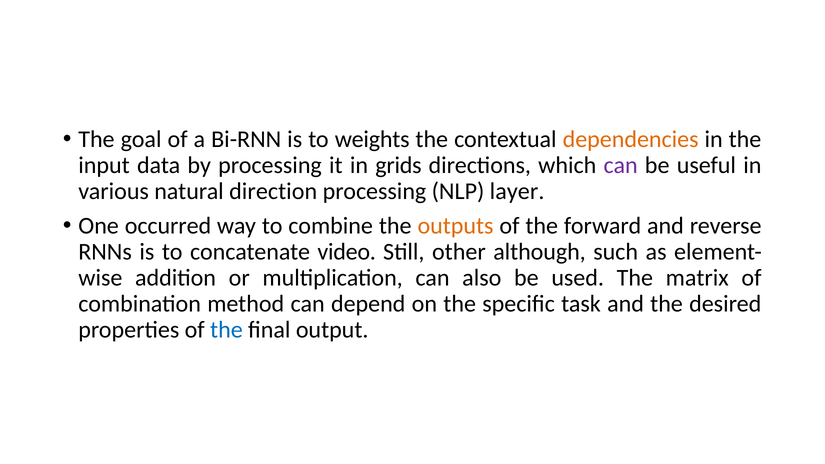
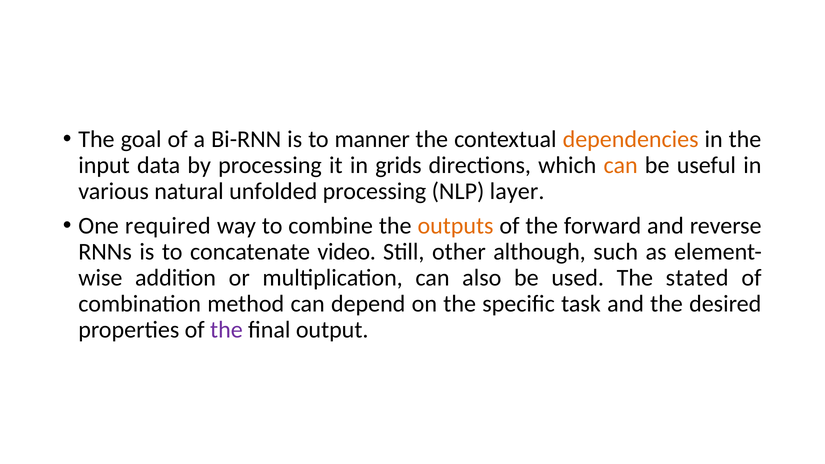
weights: weights -> manner (372, 139)
can colour: purple -> orange (621, 165)
direction: direction -> unfolded (273, 191)
occurred: occurred -> required (168, 226)
matrix: matrix -> stated (697, 278)
the colour: blue -> purple (226, 330)
